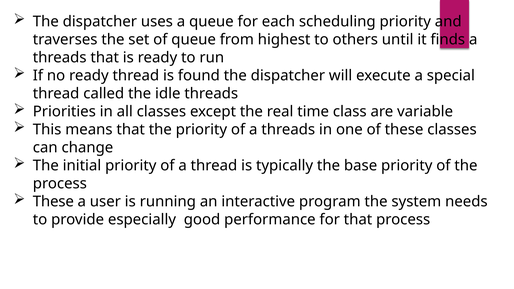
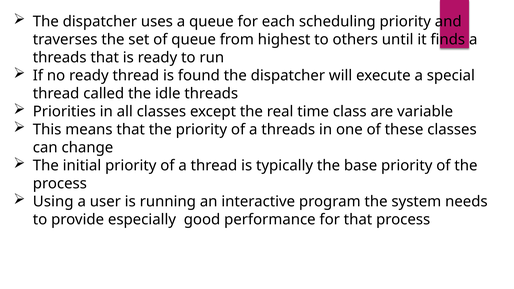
These: These -> Using (53, 202)
